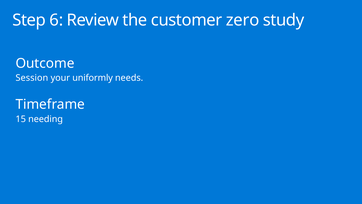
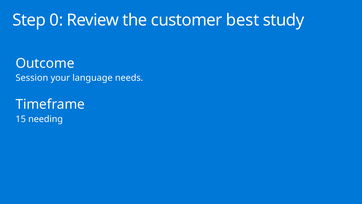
6: 6 -> 0 (56, 20)
zero: zero -> best (243, 20)
uniformly: uniformly -> language (93, 78)
